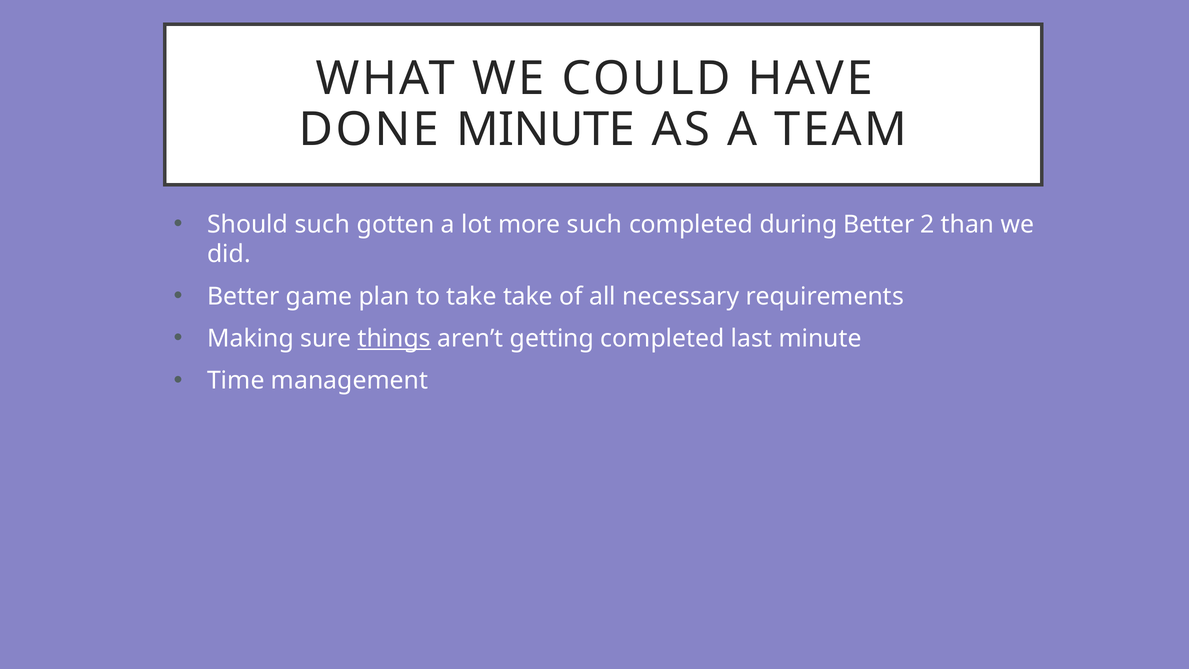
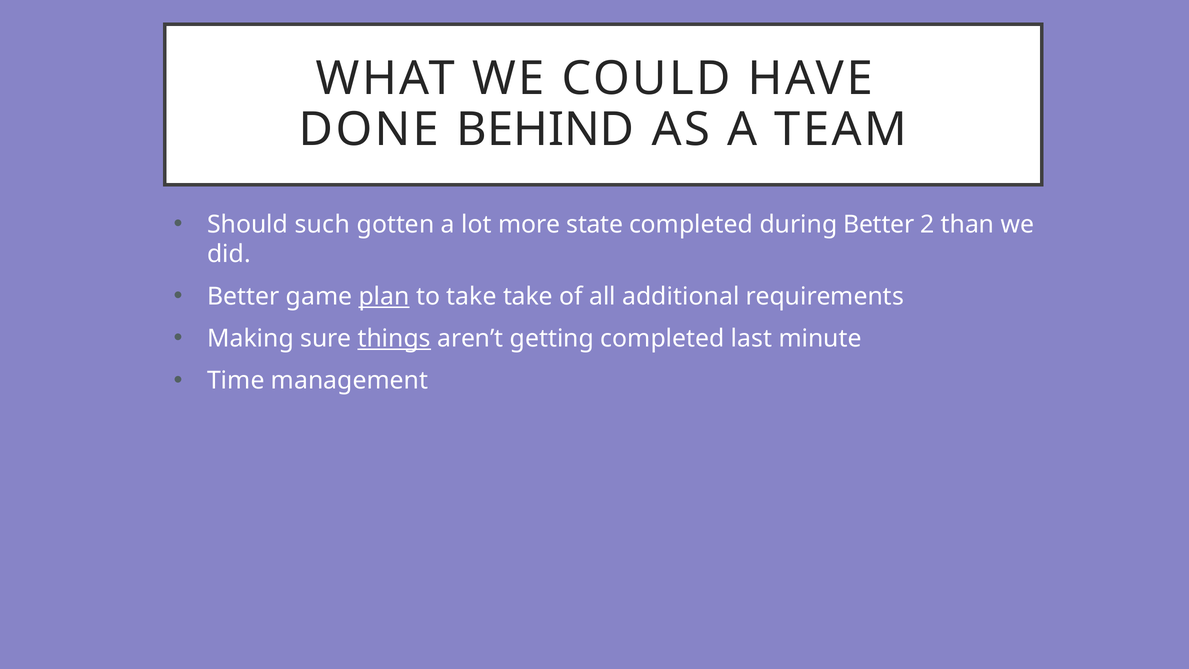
DONE MINUTE: MINUTE -> BEHIND (545, 130)
more such: such -> state (595, 224)
plan underline: none -> present (384, 296)
necessary: necessary -> additional (681, 296)
